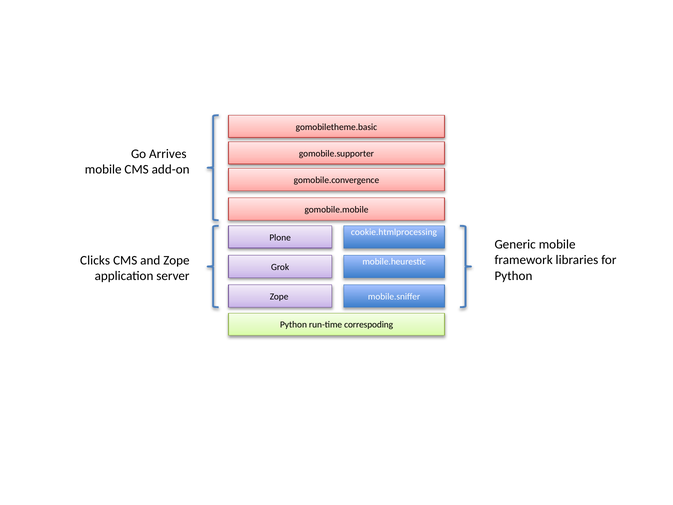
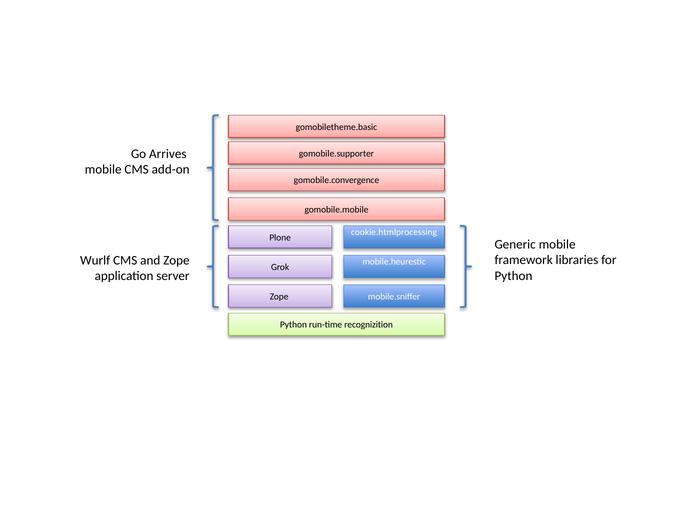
Clicks: Clicks -> Wurlf (95, 260)
correspoding: correspoding -> recognizition (369, 325)
